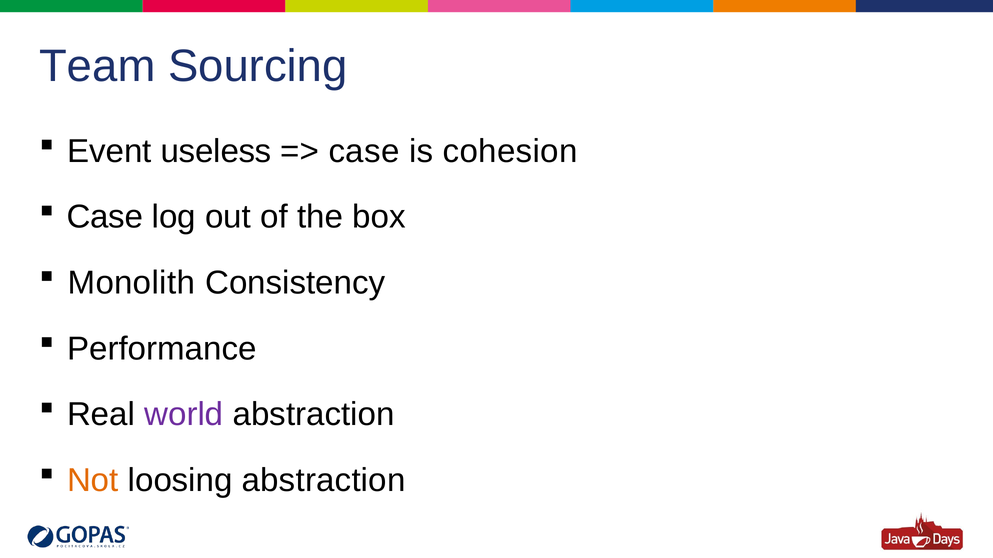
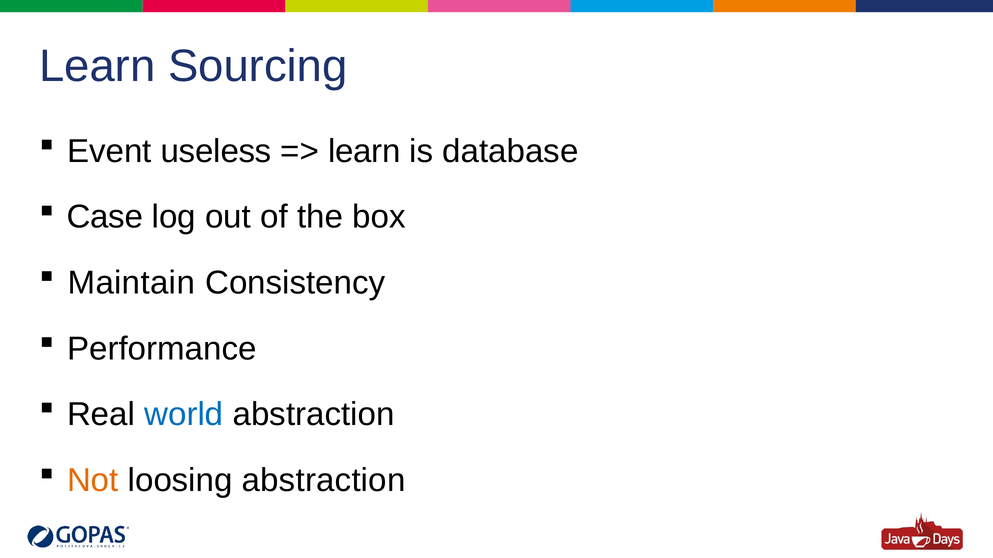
Team: Team -> Learn (97, 66)
case: case -> learn (364, 151)
cohesion: cohesion -> database (510, 151)
Monolith: Monolith -> Maintain (131, 283)
world colour: purple -> blue (184, 415)
